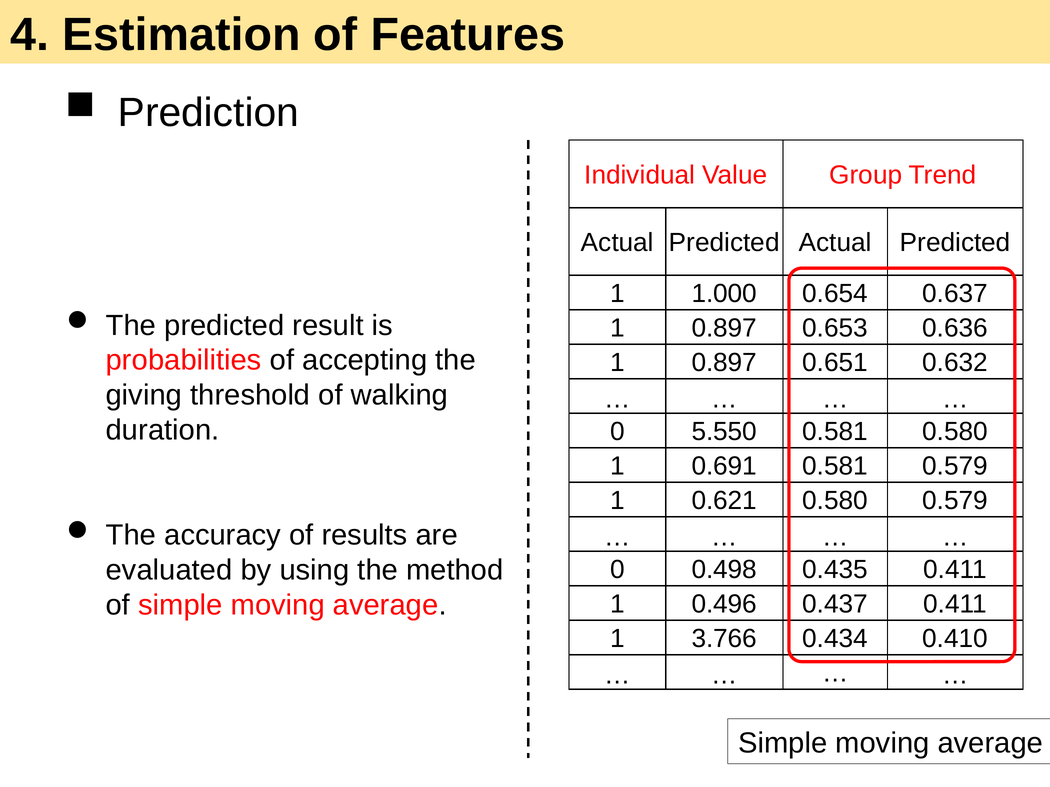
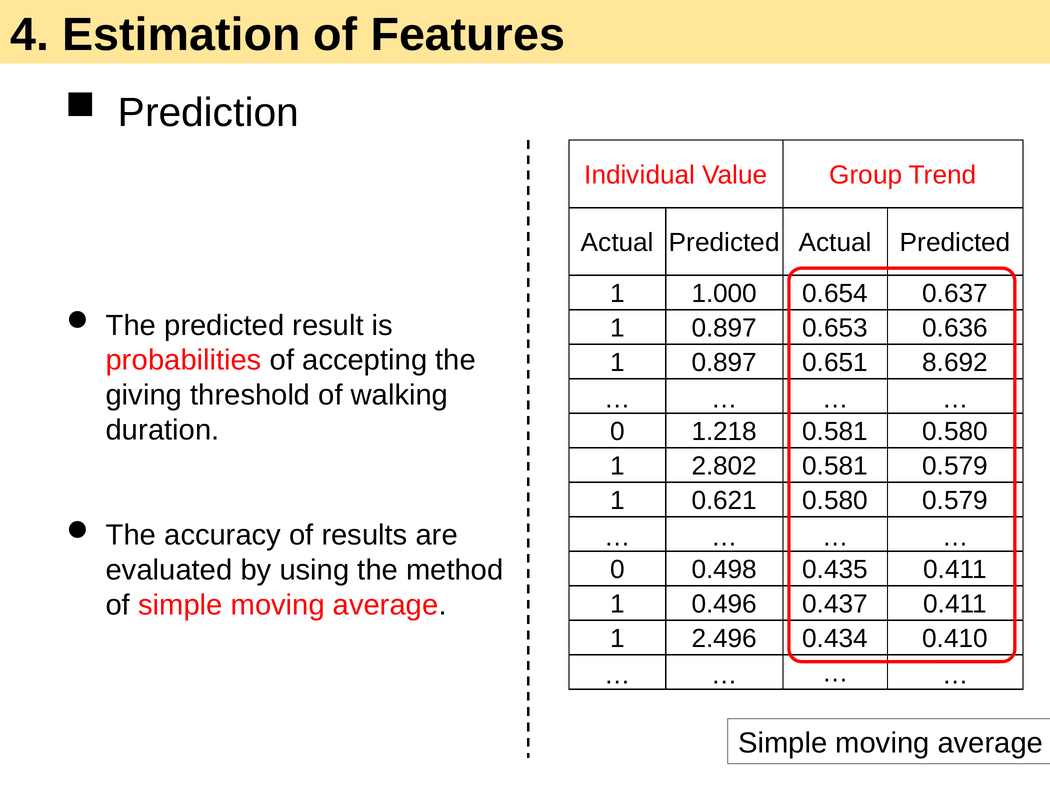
0.632: 0.632 -> 8.692 (955, 363)
5.550: 5.550 -> 1.218 (724, 432)
0.691: 0.691 -> 2.802 (724, 466)
3.766: 3.766 -> 2.496 (724, 639)
